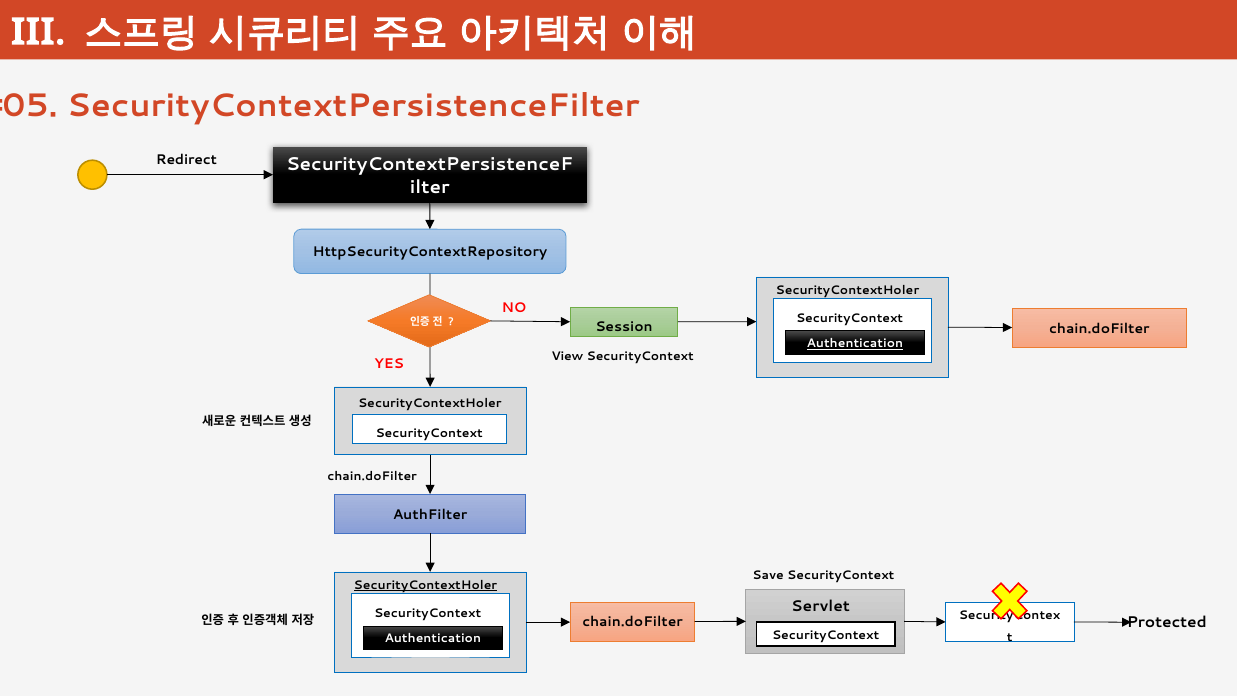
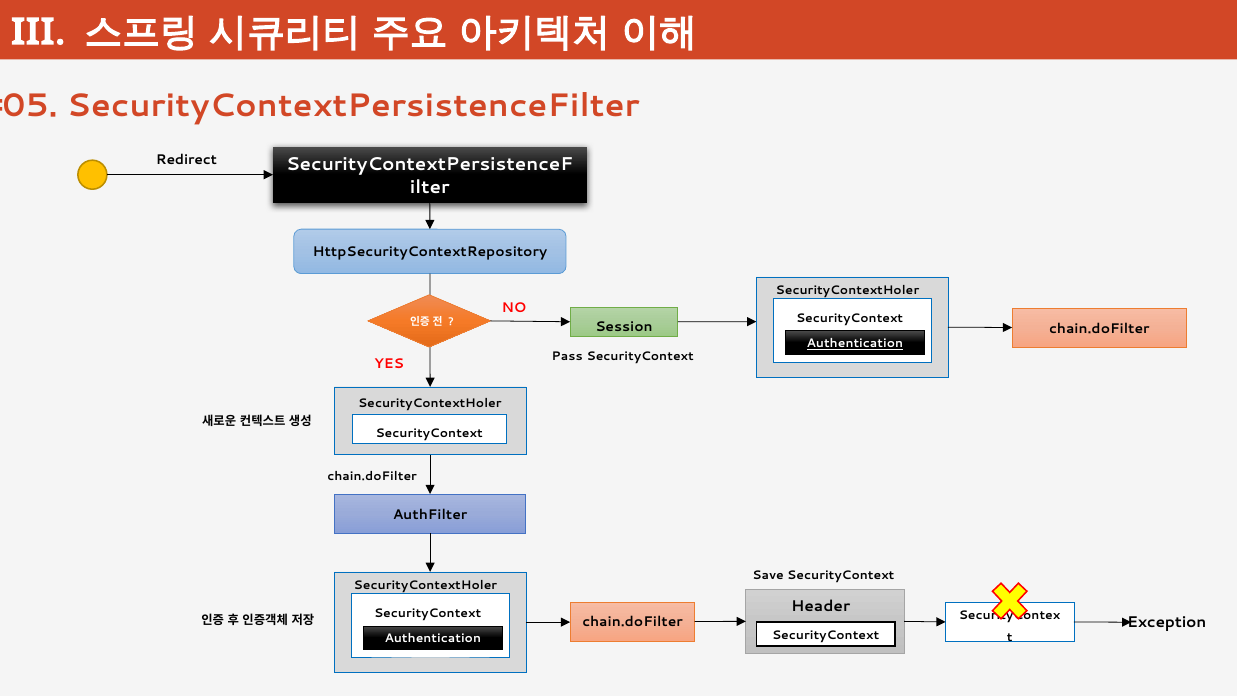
View: View -> Pass (567, 356)
SecurityContextHoler underline: present -> none (425, 585)
Servlet: Servlet -> Header (821, 606)
Protected: Protected -> Exception (1167, 623)
